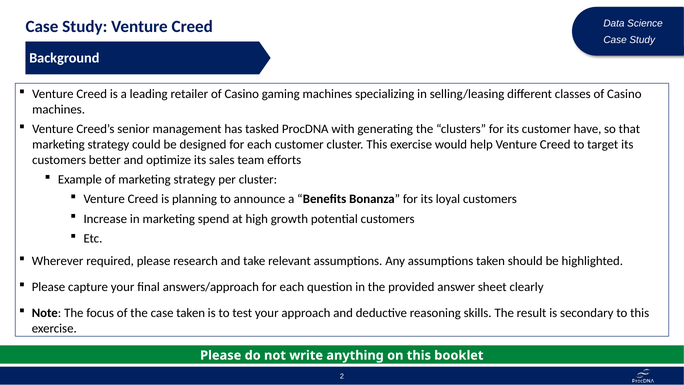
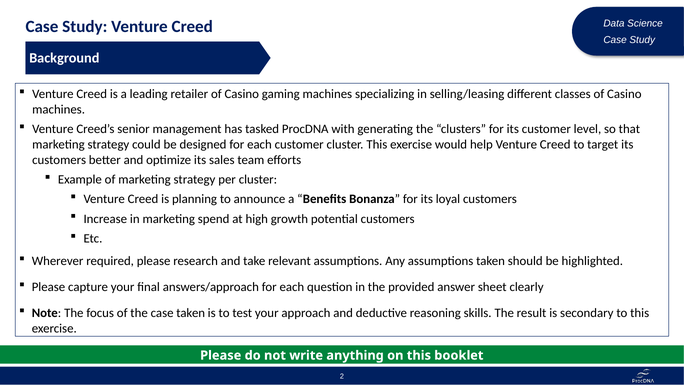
have: have -> level (587, 129)
